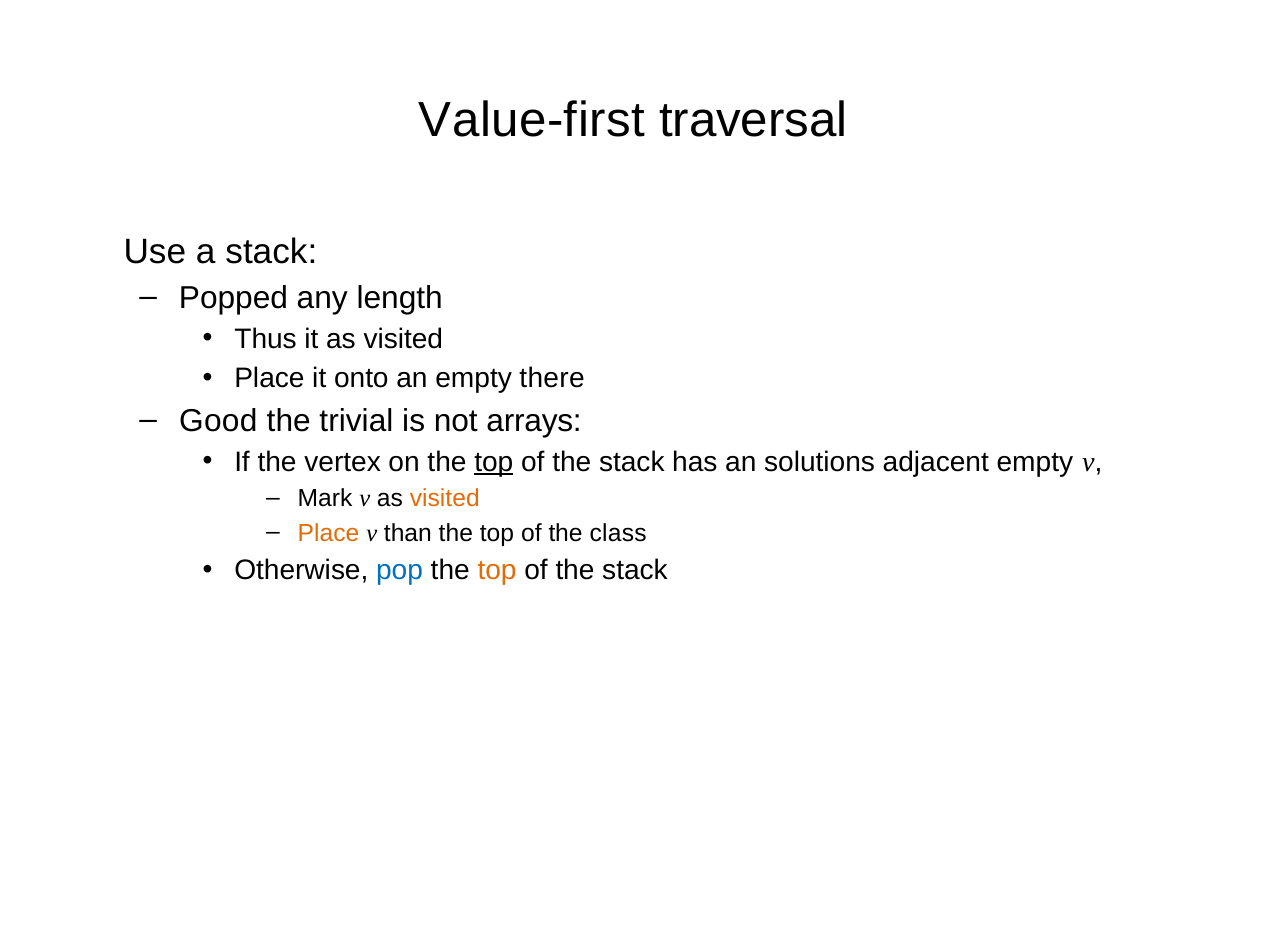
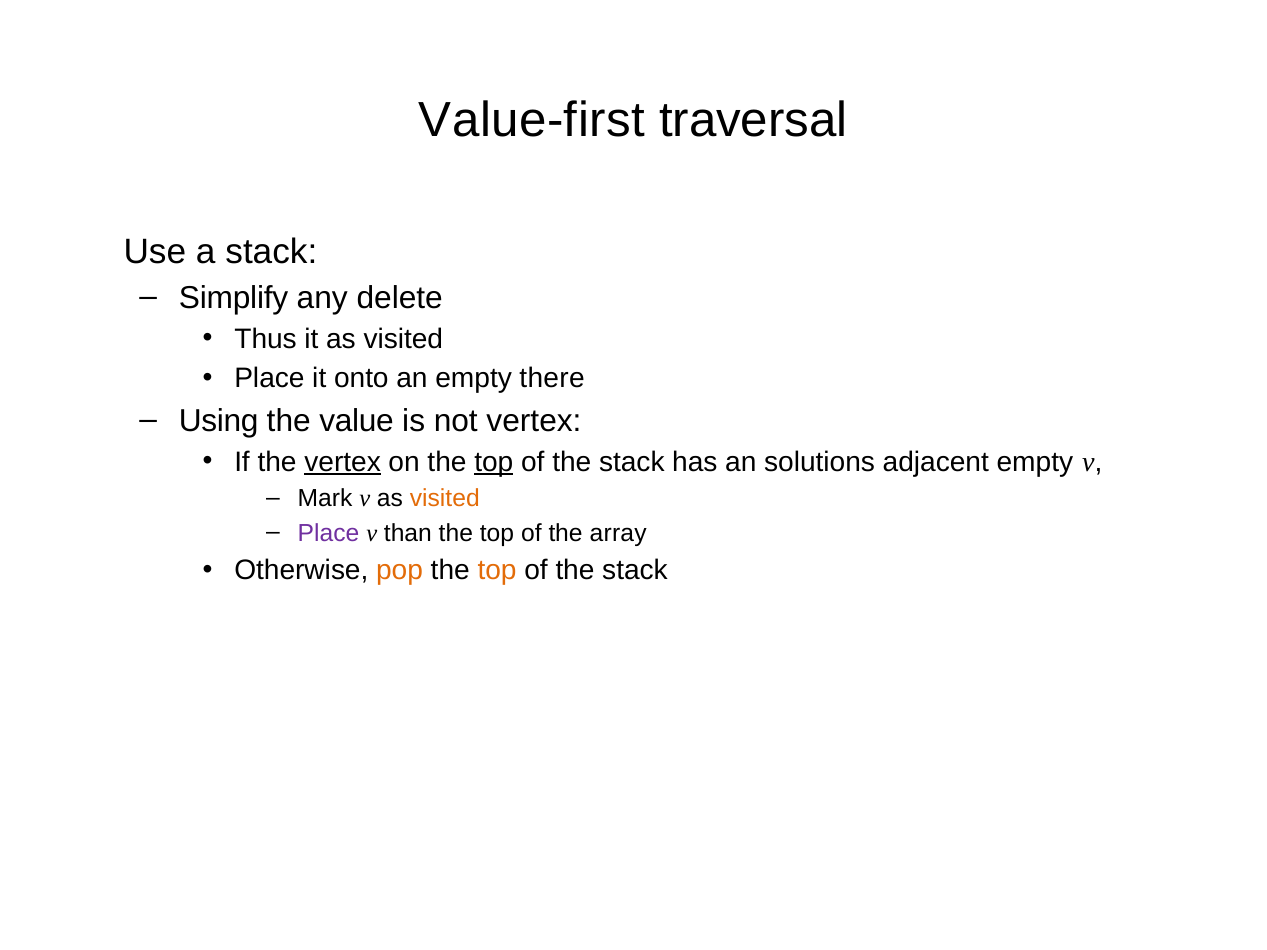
Popped: Popped -> Simplify (234, 298)
length: length -> delete (400, 298)
Good: Good -> Using (219, 421)
trivial: trivial -> value (357, 421)
not arrays: arrays -> vertex (534, 421)
vertex underline: none -> present (343, 462)
Place colour: orange -> purple (329, 533)
class: class -> array (618, 533)
pop colour: blue -> orange (400, 571)
